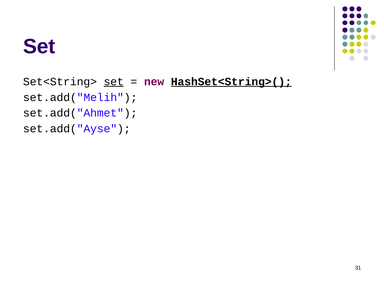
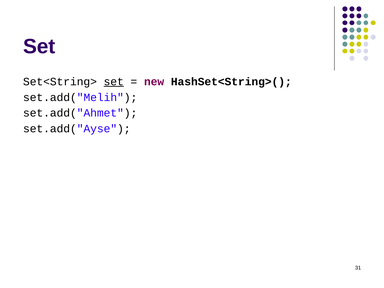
HashSet<String>( underline: present -> none (231, 82)
